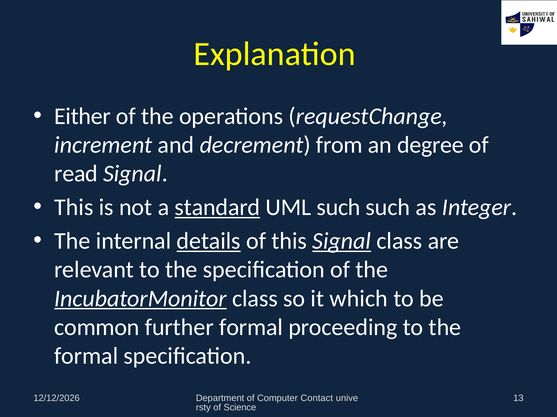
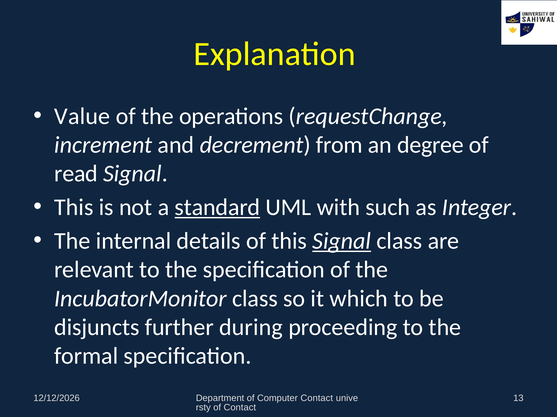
Either: Either -> Value (82, 116)
UML such: such -> with (338, 208)
details underline: present -> none (209, 241)
IncubatorMonitor underline: present -> none (140, 299)
common: common -> disjuncts (97, 328)
further formal: formal -> during (251, 328)
of Science: Science -> Contact (240, 408)
